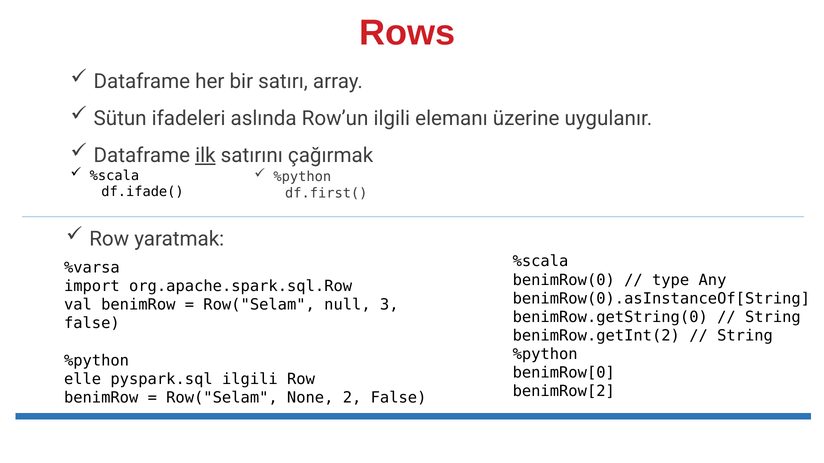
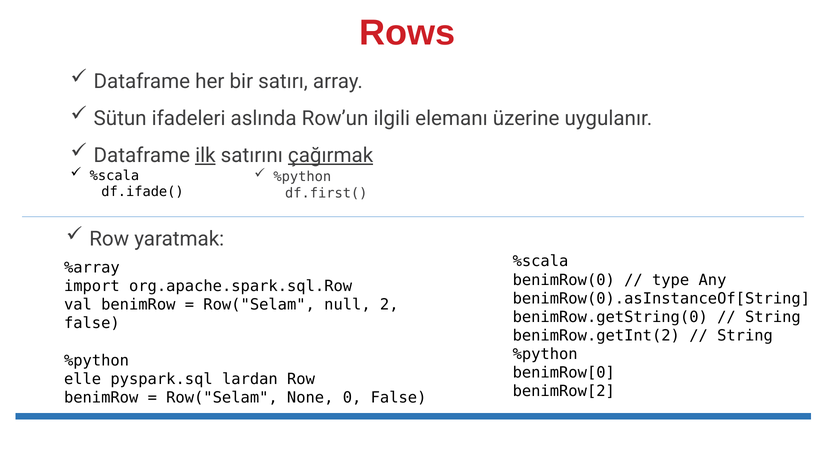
çağırmak underline: none -> present (331, 156)
%varsa: %varsa -> %array (92, 268)
3: 3 -> 2 (389, 305)
pyspark.sql ilgili: ilgili -> lardan (250, 379)
2: 2 -> 0 (352, 398)
